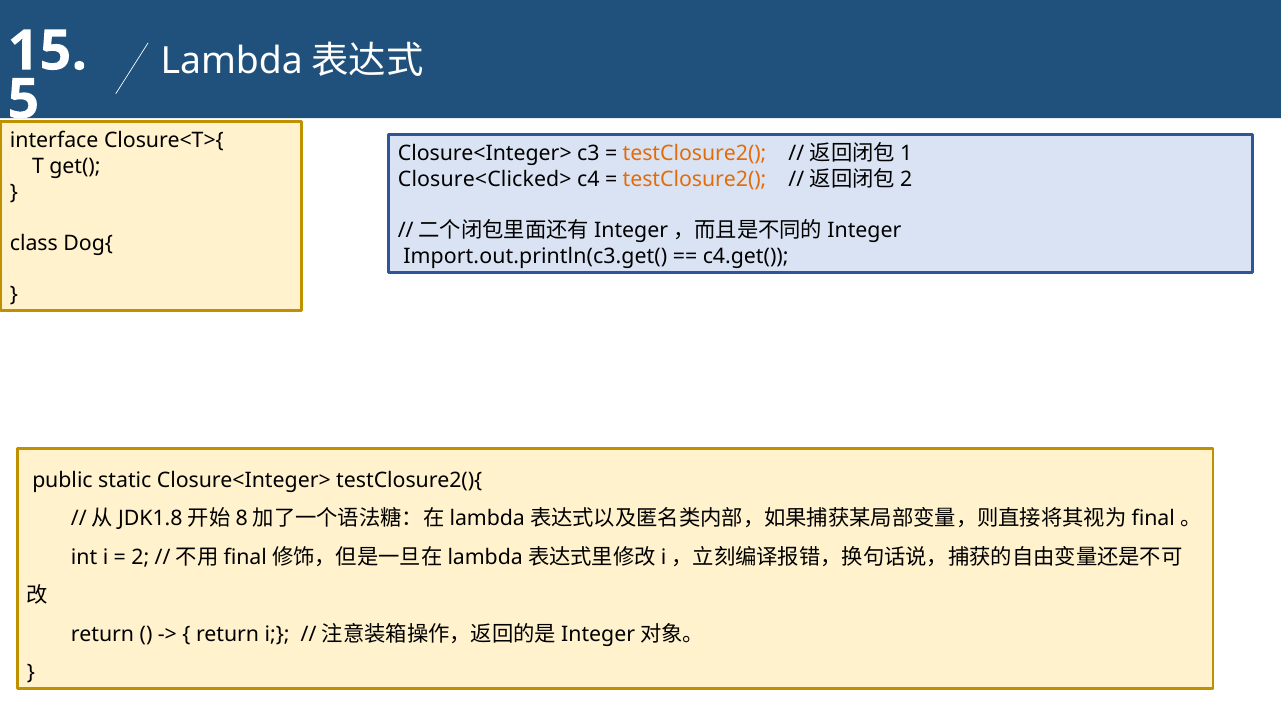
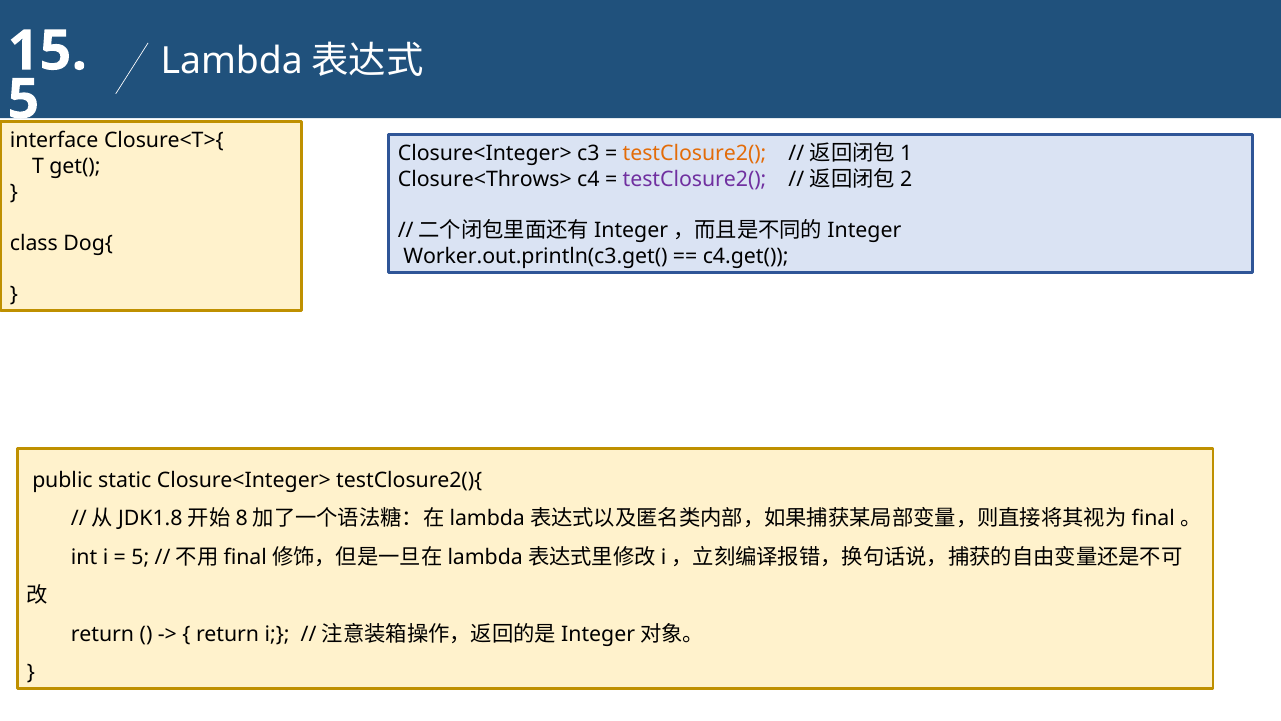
Closure<Clicked>: Closure<Clicked> -> Closure<Throws> (485, 179)
testClosure2( colour: orange -> purple (695, 179)
Import.out.println(c3.get(: Import.out.println(c3.get( -> Worker.out.println(c3.get( (535, 256)
2: 2 -> 5 (140, 557)
